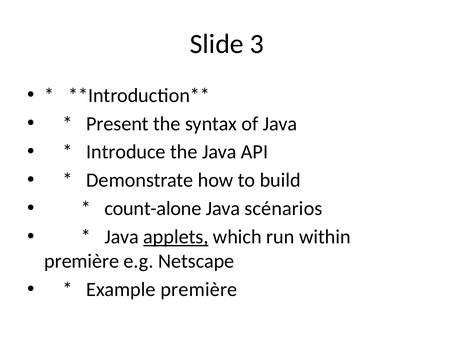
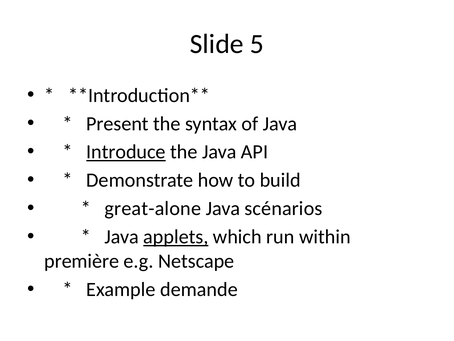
3: 3 -> 5 (257, 44)
Introduce underline: none -> present (126, 152)
count-alone: count-alone -> great-alone (153, 208)
Example première: première -> demande (199, 289)
